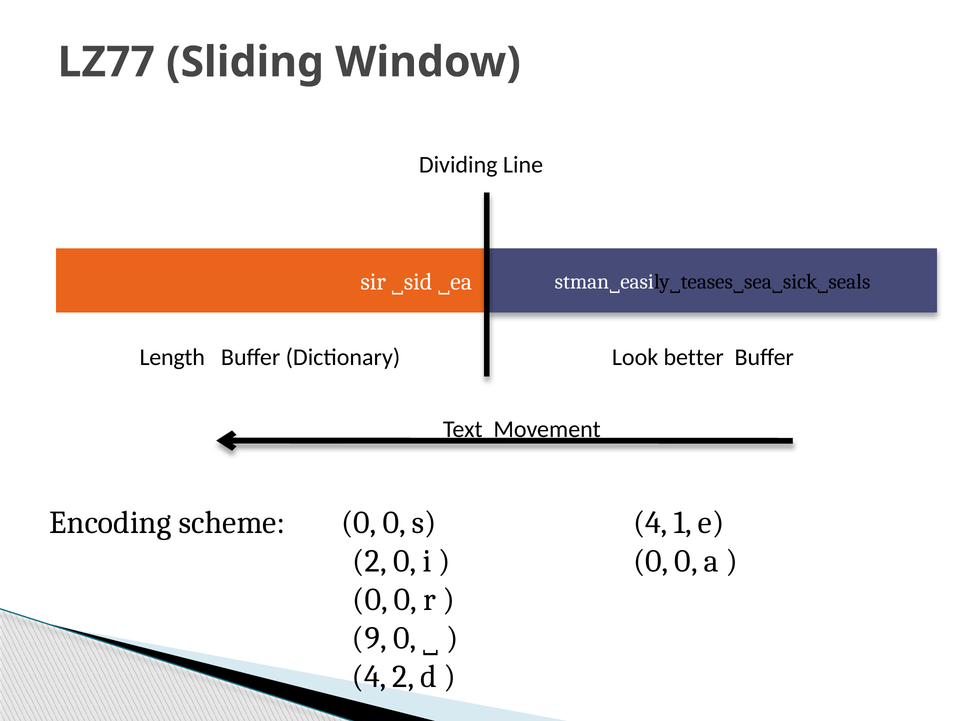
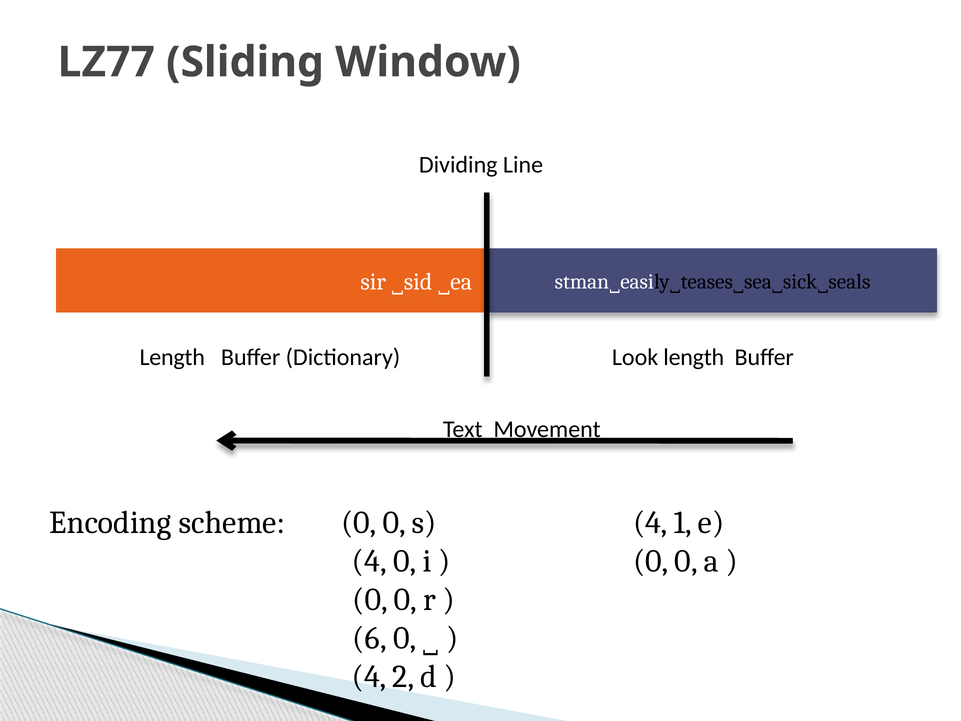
Look better: better -> length (694, 357)
2: 2 -> 4 (369, 561)
9: 9 -> 6 (369, 638)
